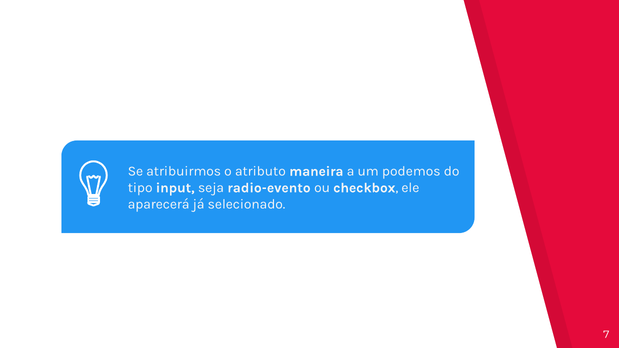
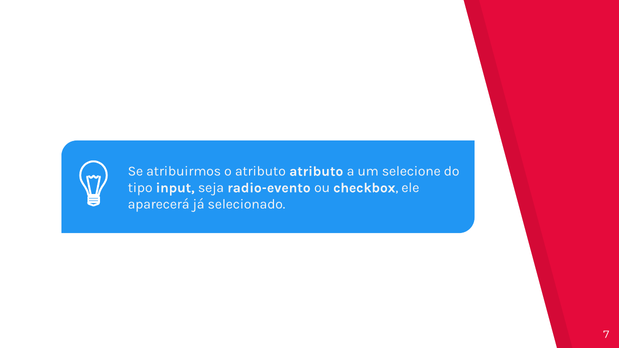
atributo maneira: maneira -> atributo (316, 171)
podemos: podemos -> selecione (411, 171)
